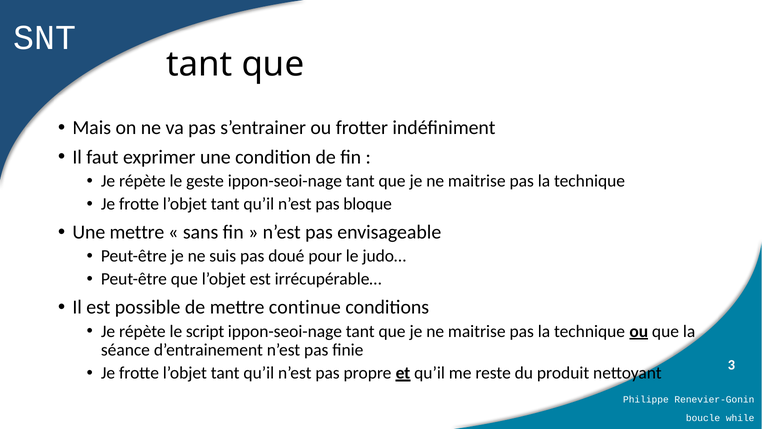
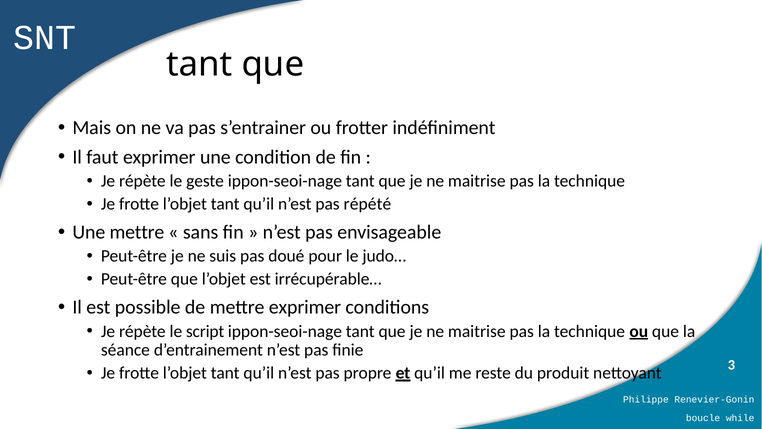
bloque: bloque -> répété (367, 204)
mettre continue: continue -> exprimer (305, 307)
